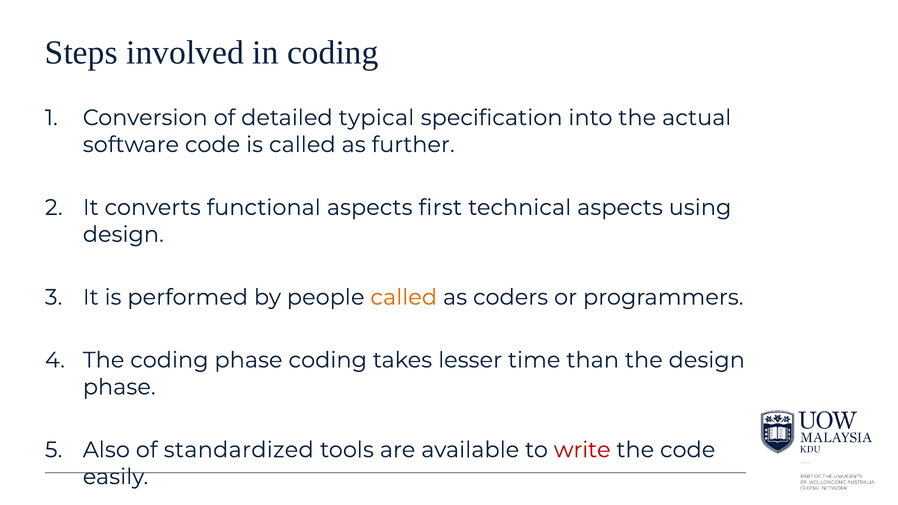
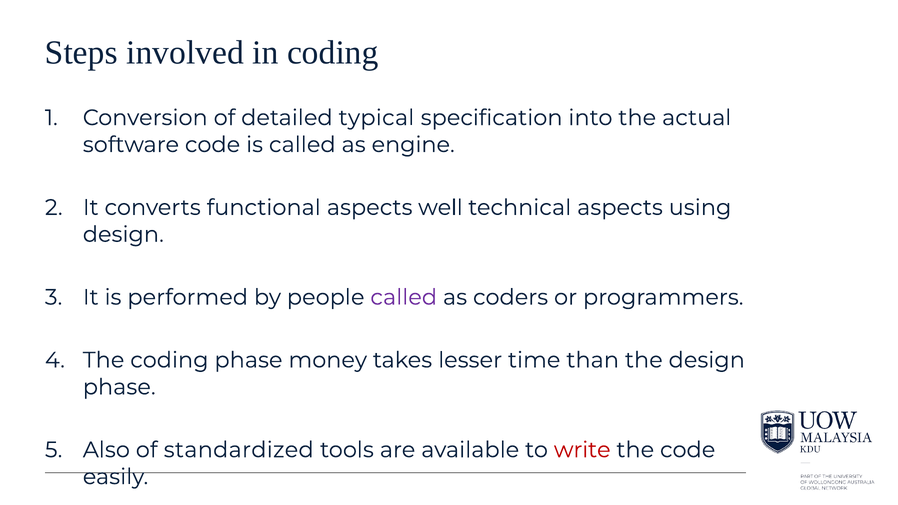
further: further -> engine (413, 145)
first: first -> well (440, 208)
called colour: orange -> purple (404, 297)
phase coding: coding -> money (328, 360)
